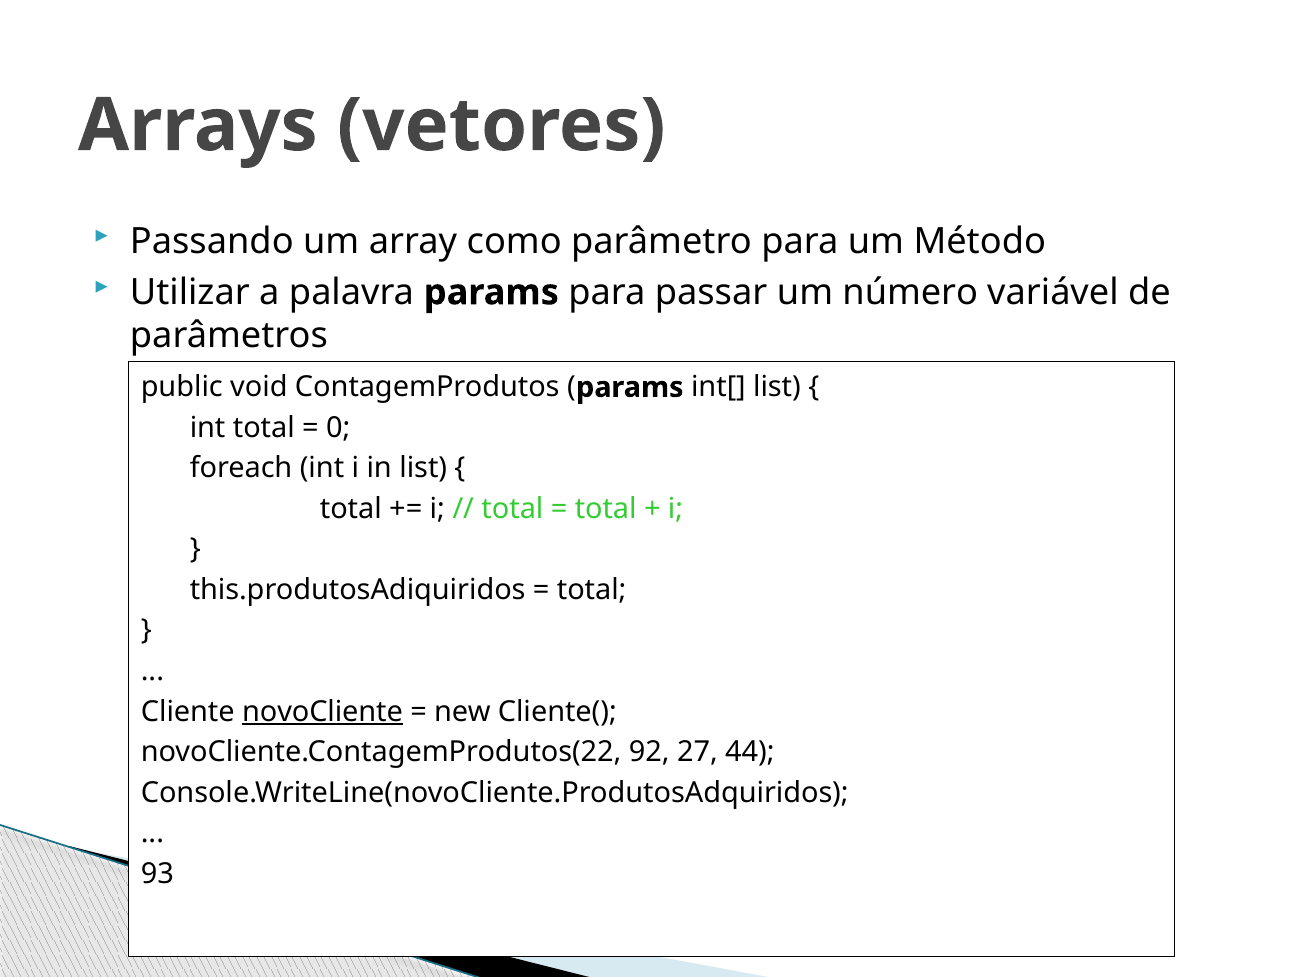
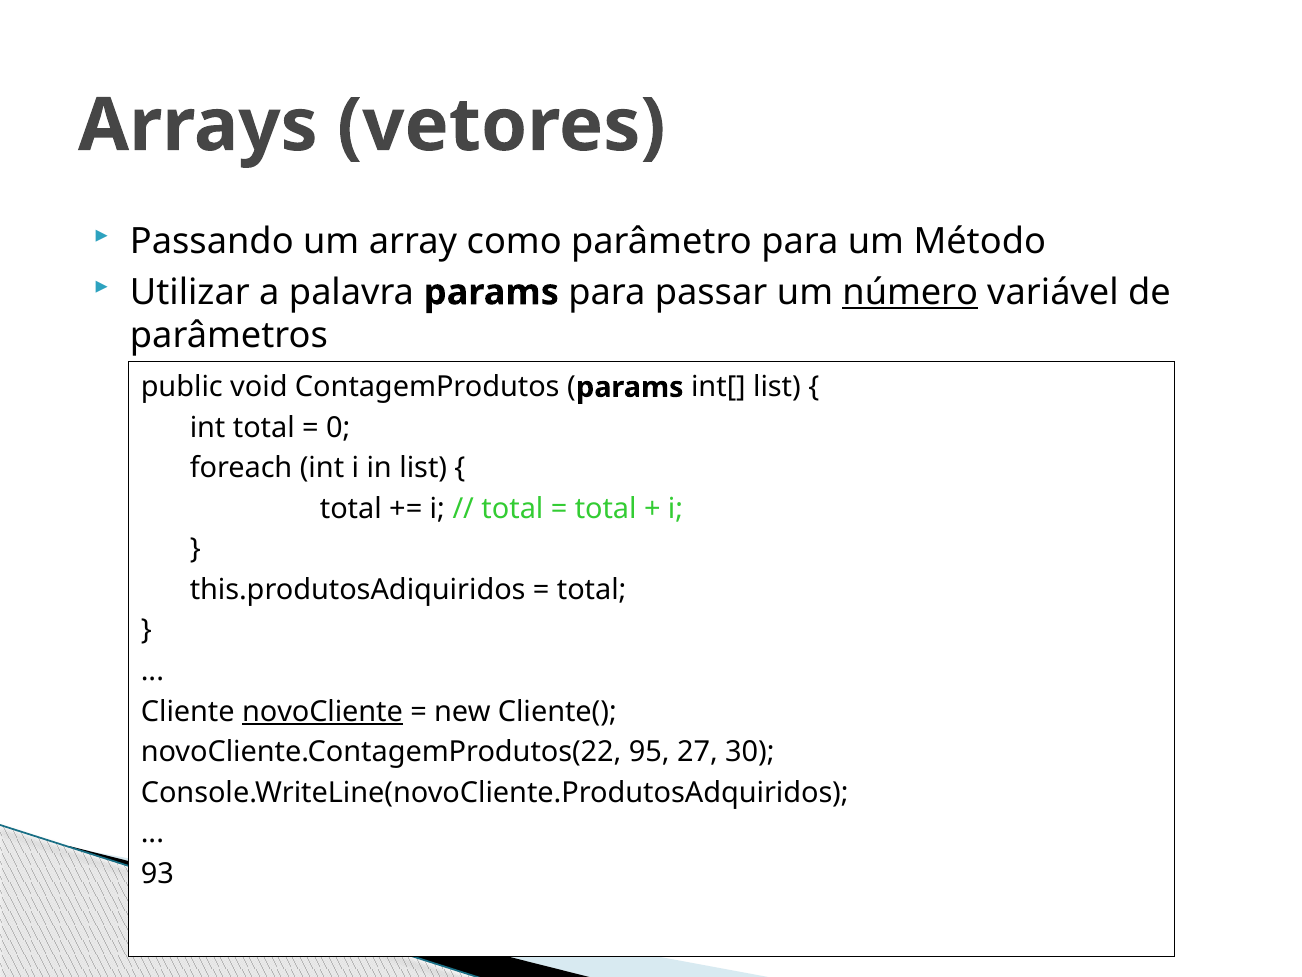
número underline: none -> present (910, 292)
92: 92 -> 95 (649, 752)
44: 44 -> 30 (750, 752)
